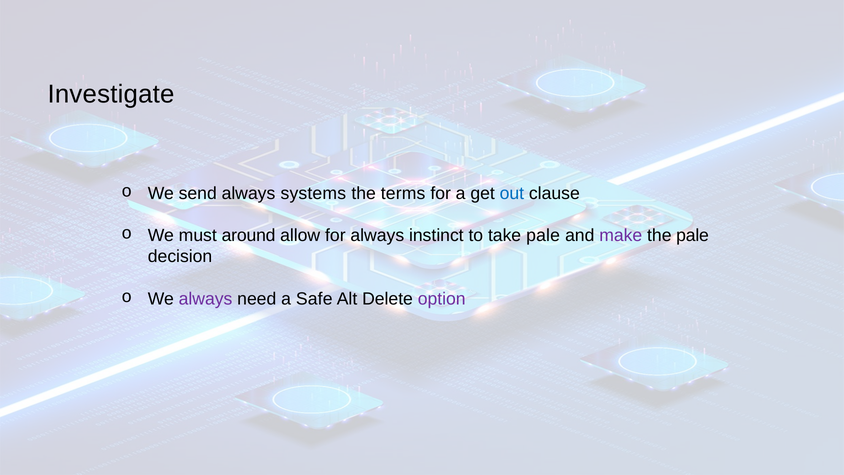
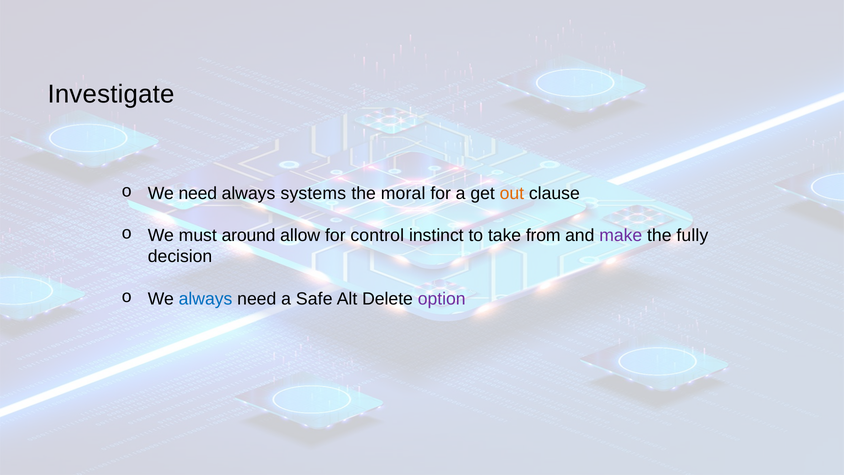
We send: send -> need (198, 193)
terms: terms -> moral (403, 193)
out colour: blue -> orange (512, 193)
for always: always -> control (377, 235)
take pale: pale -> from (543, 235)
the pale: pale -> fully (692, 235)
always colour: purple -> blue (205, 299)
